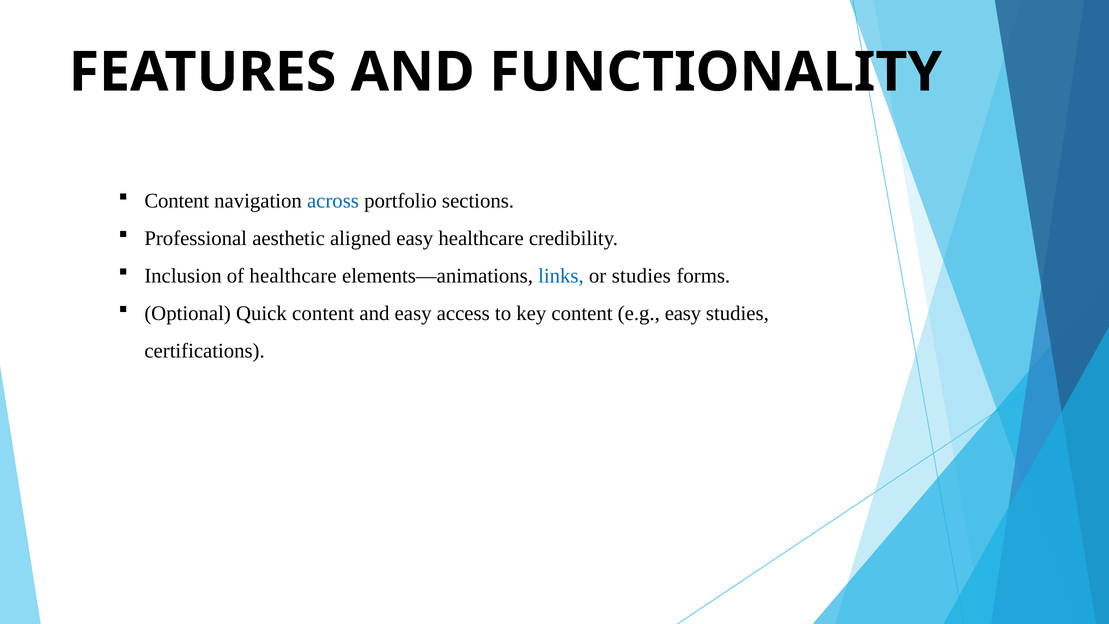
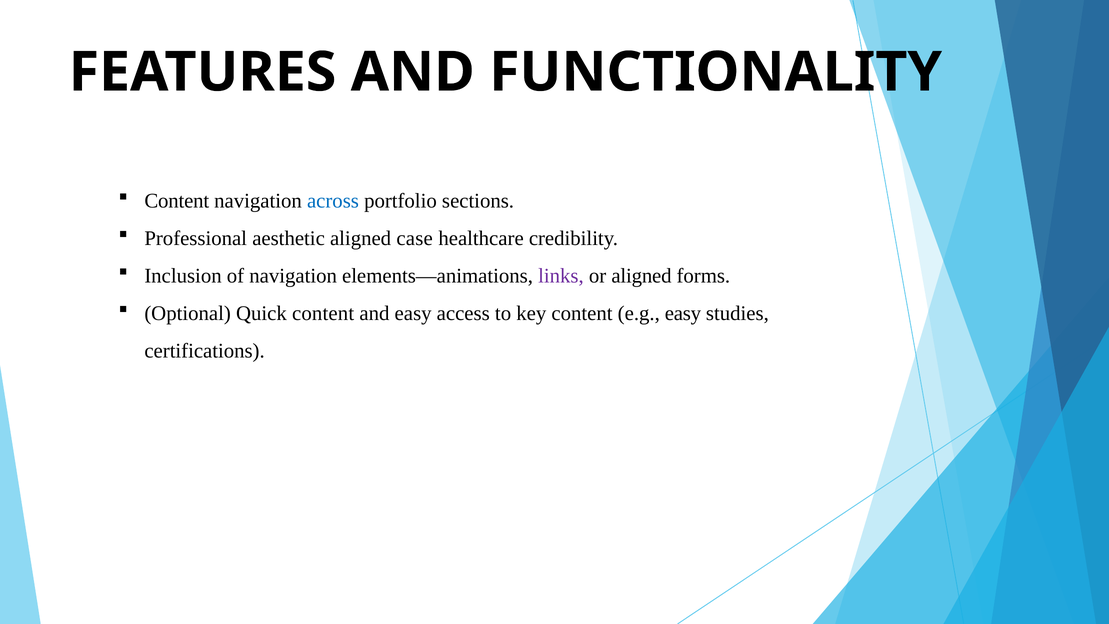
aligned easy: easy -> case (415, 238)
of healthcare: healthcare -> navigation (293, 276)
links colour: blue -> purple (561, 276)
or studies: studies -> aligned (641, 276)
